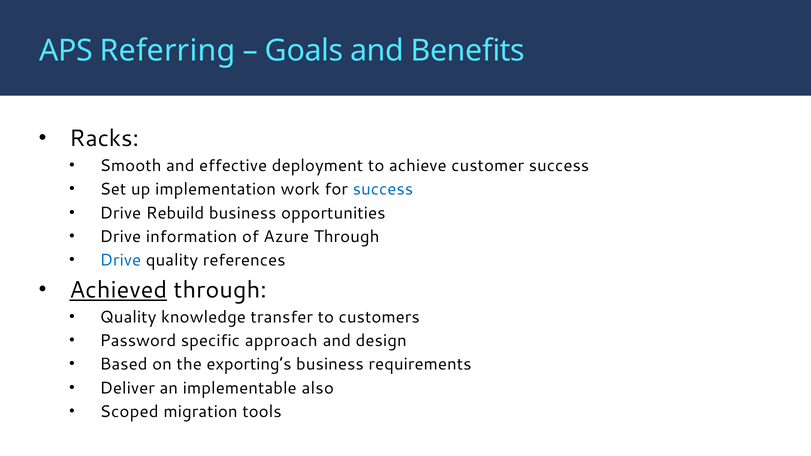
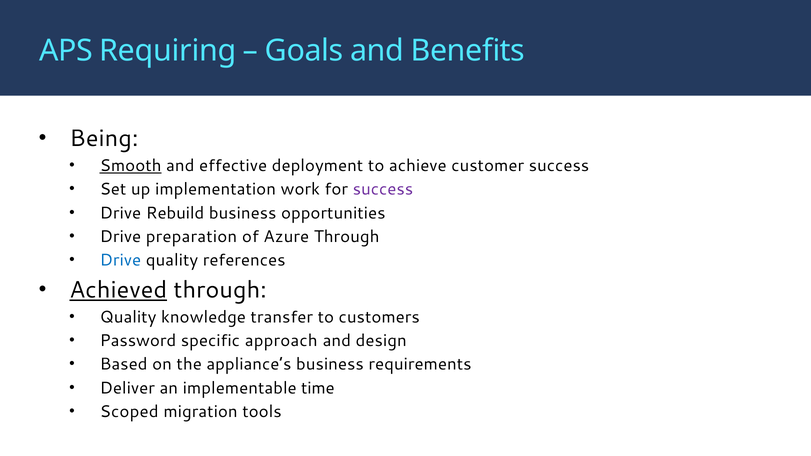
Referring: Referring -> Requiring (168, 51)
Racks: Racks -> Being (104, 139)
Smooth underline: none -> present (131, 166)
success colour: blue -> purple (383, 189)
information: information -> preparation (191, 237)
exporting’s: exporting’s -> appliance’s (249, 365)
also: also -> time (318, 388)
